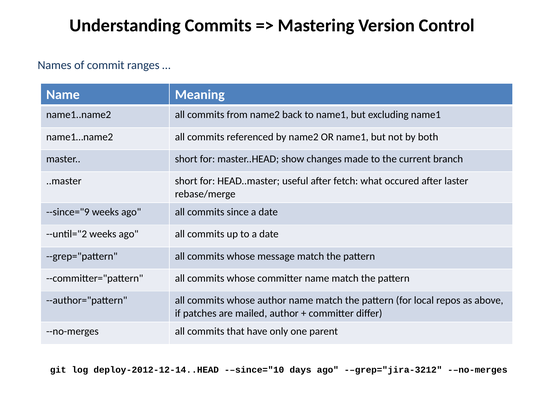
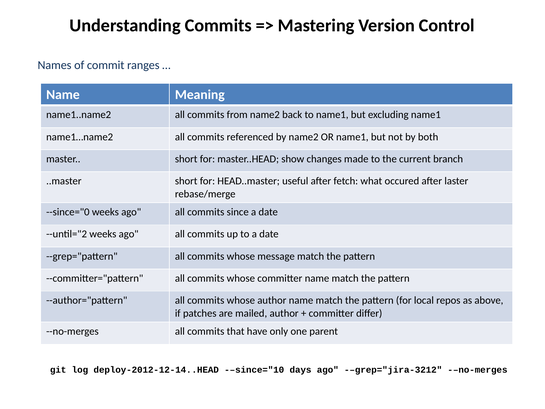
--since="9: --since="9 -> --since="0 (68, 212)
